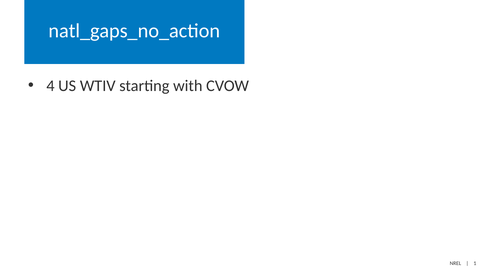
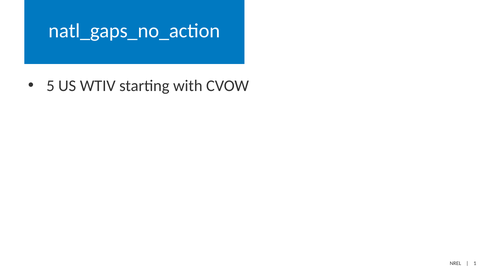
4: 4 -> 5 (50, 86)
